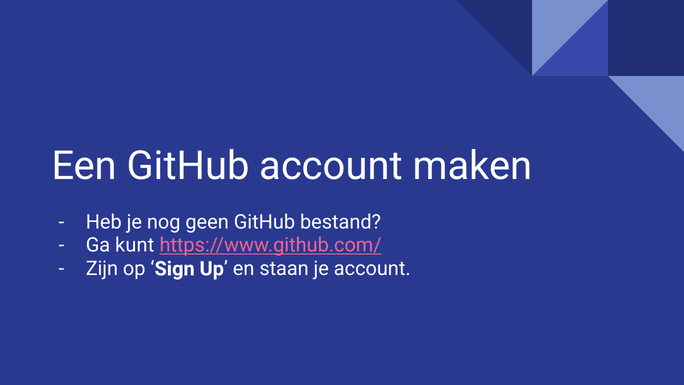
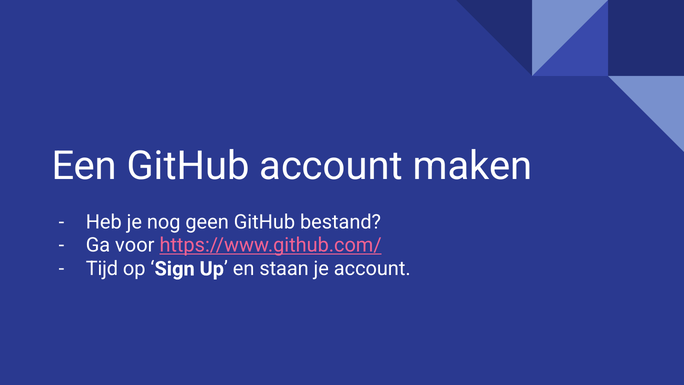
kunt: kunt -> voor (135, 245)
Zijn: Zijn -> Tijd (102, 269)
